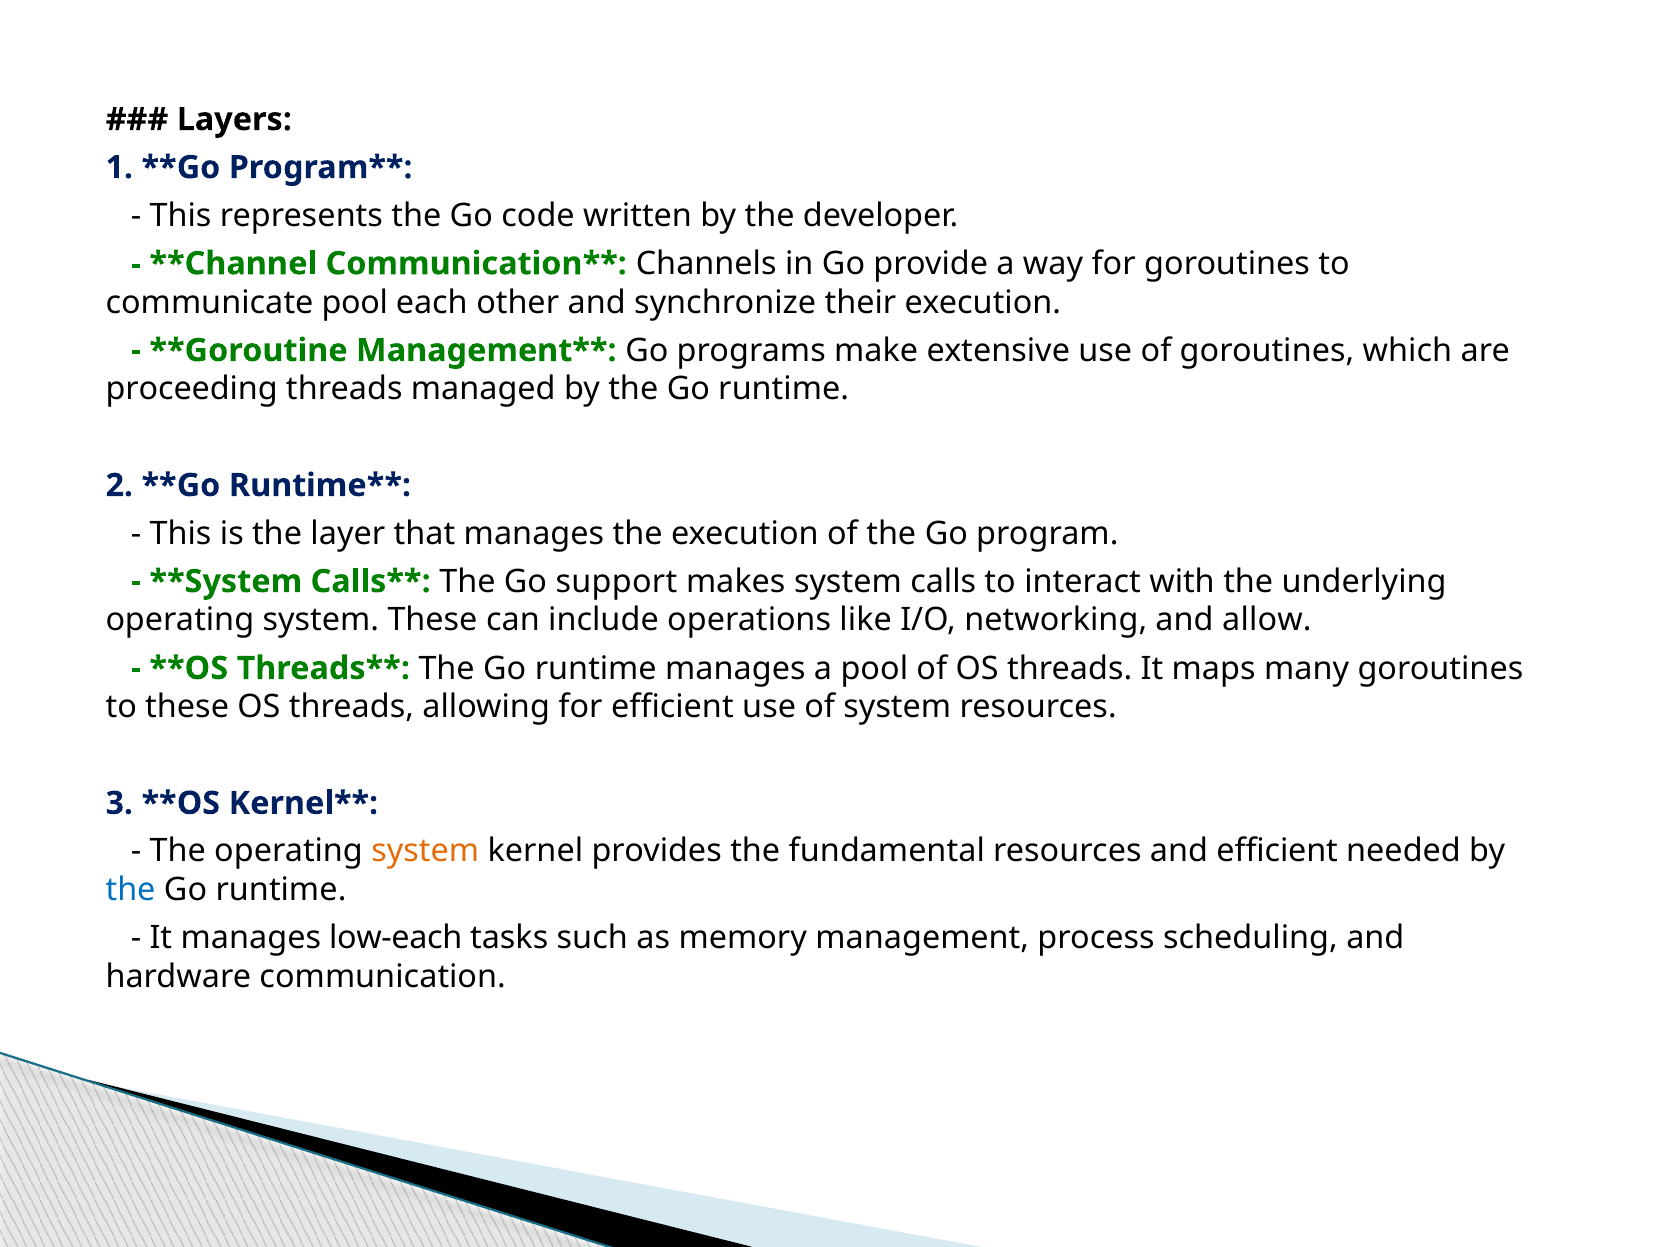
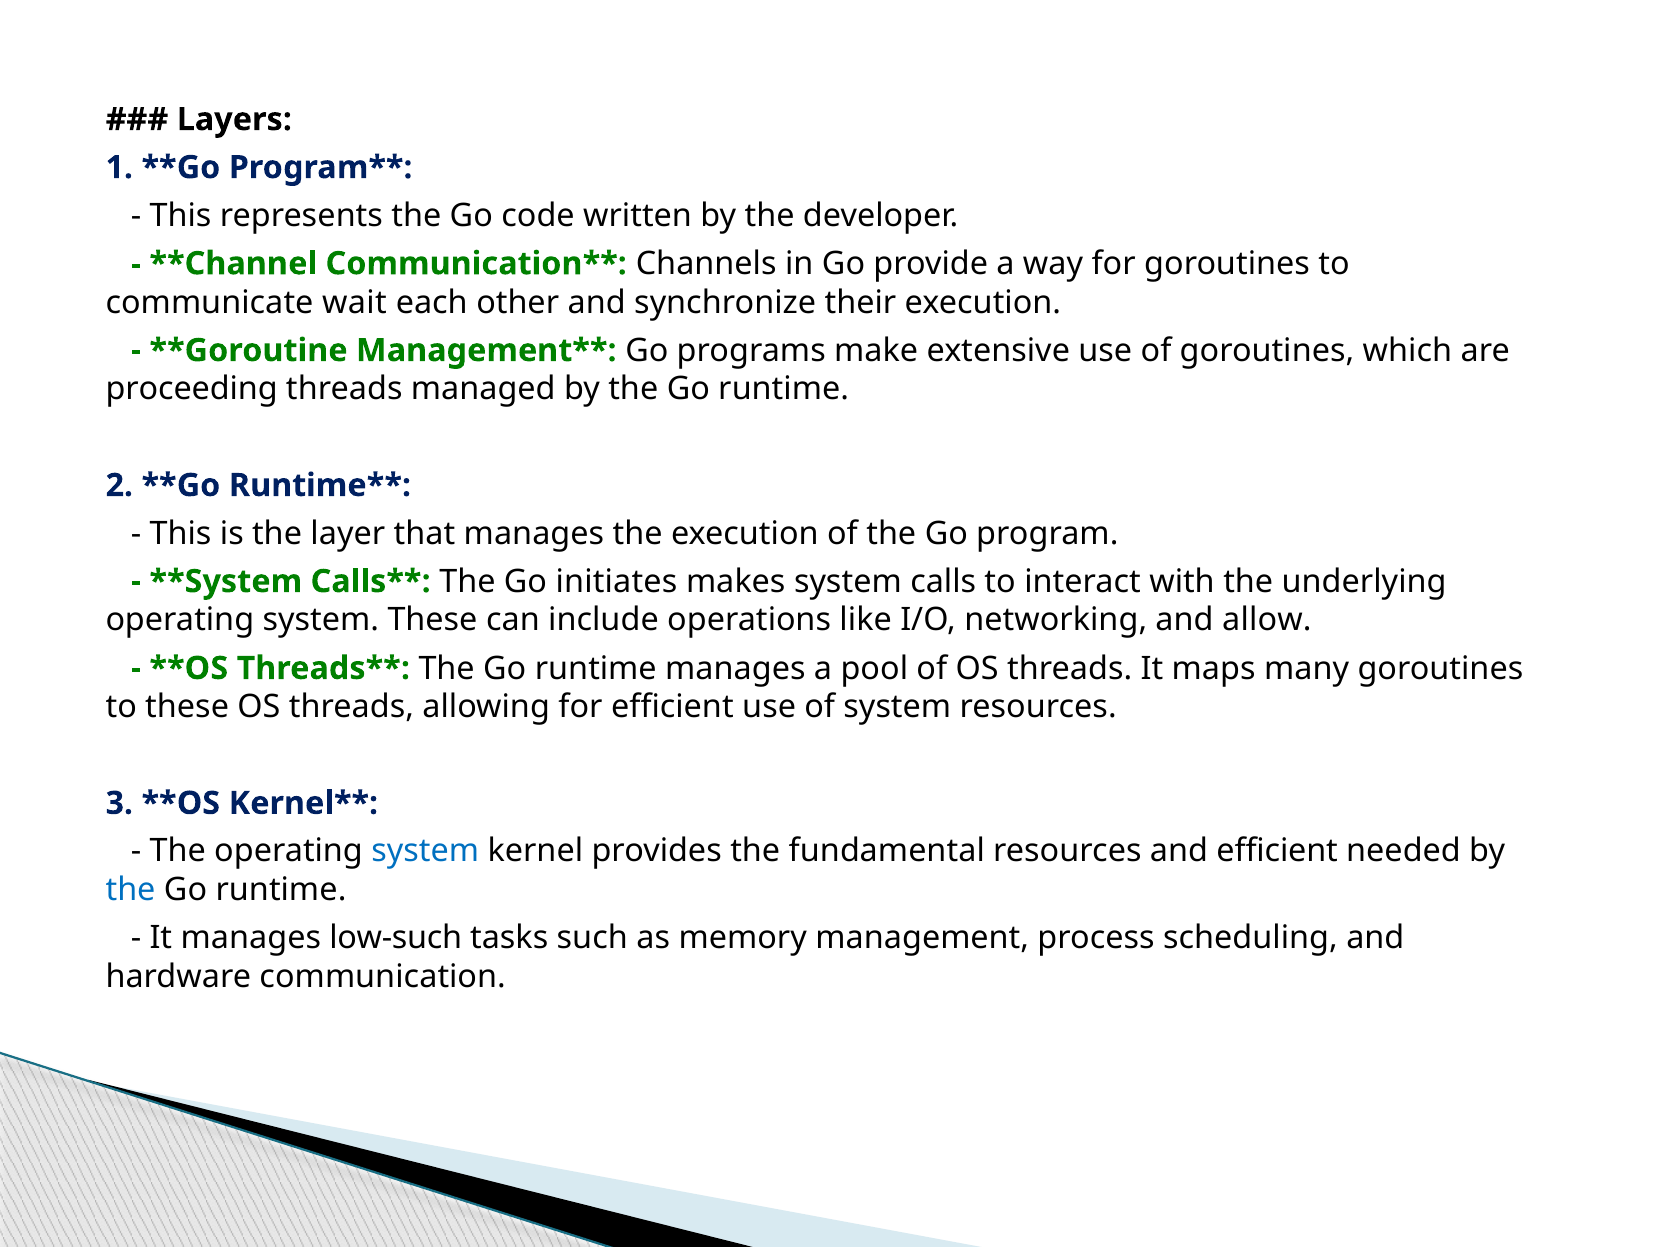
communicate pool: pool -> wait (354, 302)
support: support -> initiates (616, 582)
system colour: orange -> blue (425, 851)
low-each: low-each -> low-such (396, 938)
